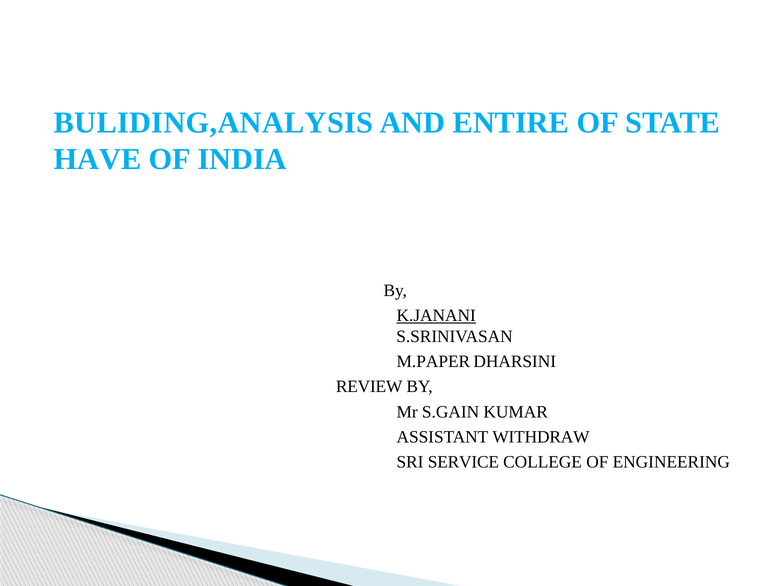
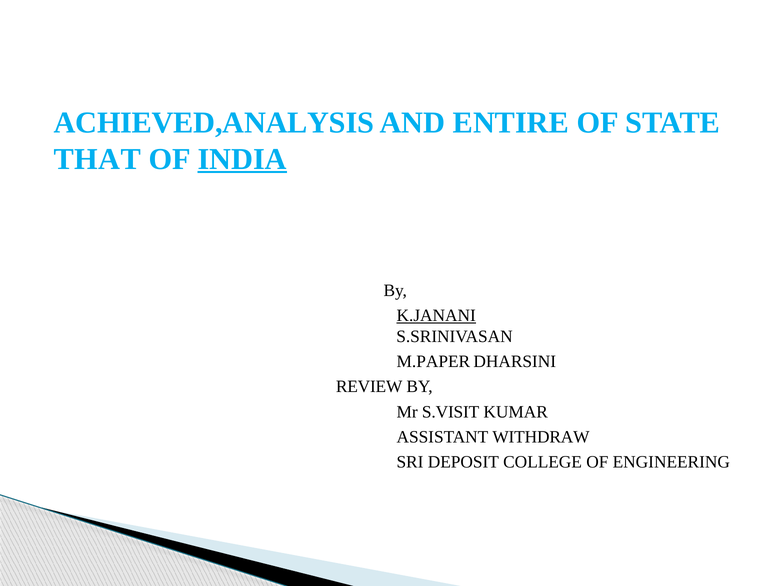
BULIDING,ANALYSIS: BULIDING,ANALYSIS -> ACHIEVED,ANALYSIS (214, 123)
HAVE: HAVE -> THAT (97, 159)
INDIA underline: none -> present (242, 159)
S.GAIN: S.GAIN -> S.VISIT (451, 412)
SERVICE: SERVICE -> DEPOSIT (463, 462)
